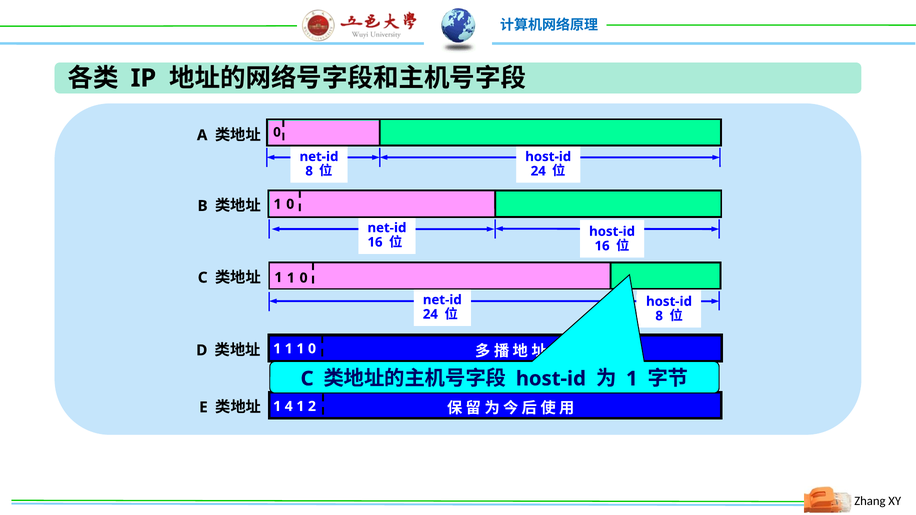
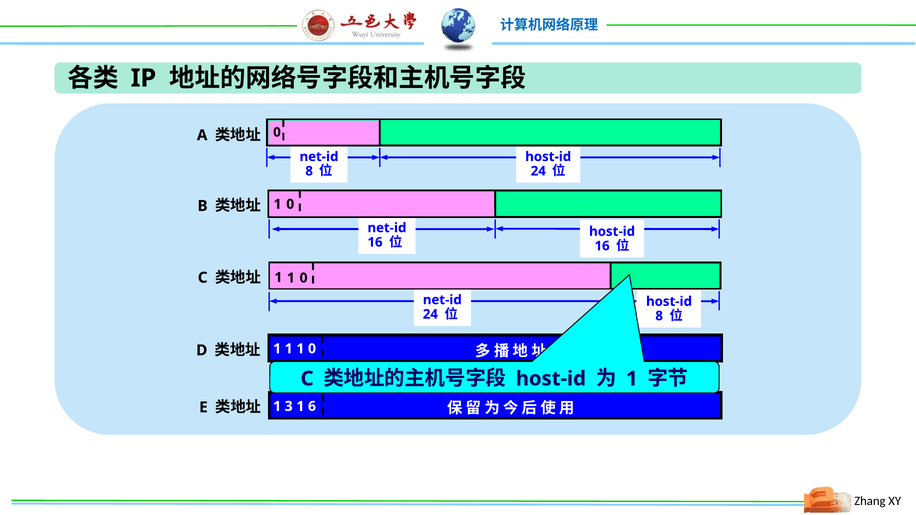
4: 4 -> 3 (289, 407)
2: 2 -> 6 (312, 407)
